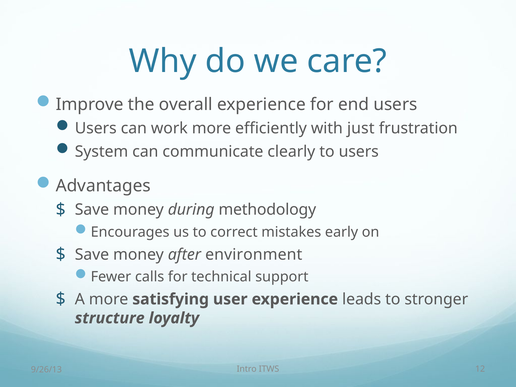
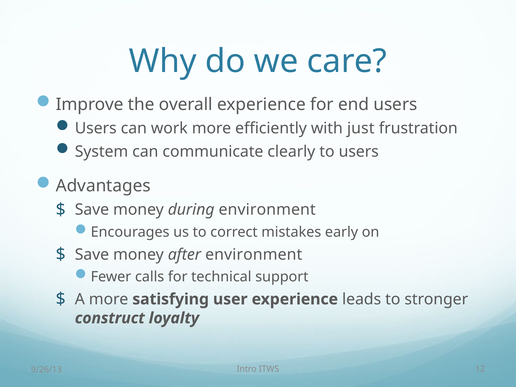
during methodology: methodology -> environment (267, 210)
structure: structure -> construct (110, 318)
